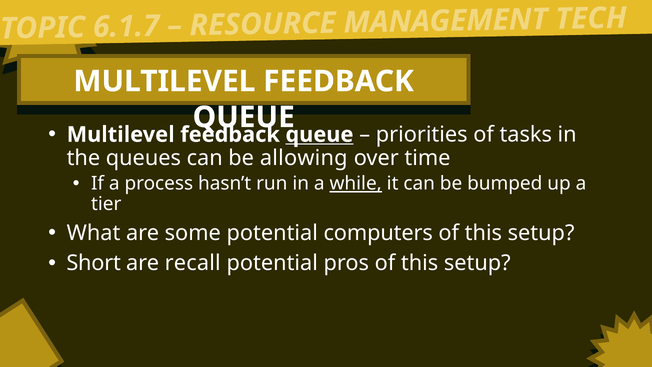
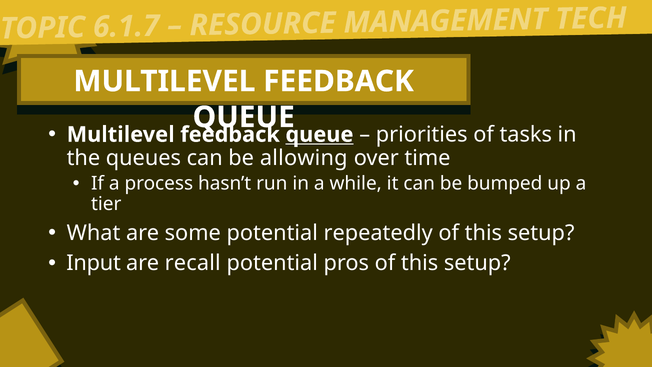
while underline: present -> none (356, 183)
computers: computers -> repeatedly (378, 233)
Short: Short -> Input (94, 263)
